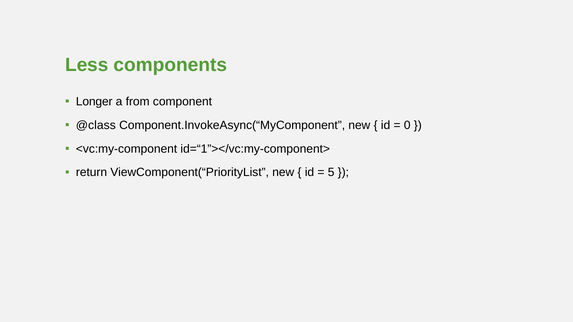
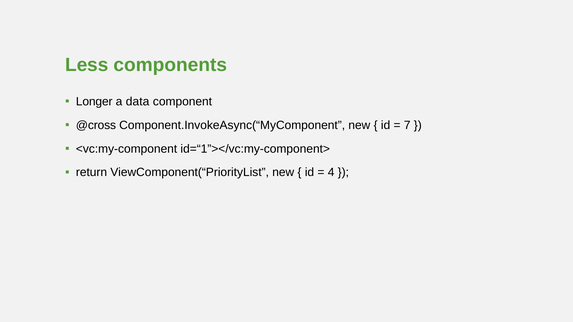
from: from -> data (138, 102)
@class: @class -> @cross (96, 125)
0: 0 -> 7 (407, 125)
5: 5 -> 4 (331, 173)
